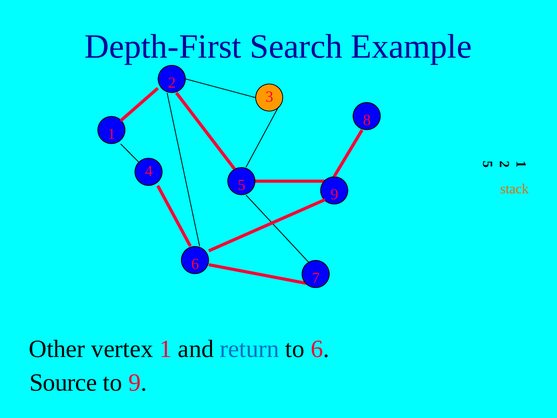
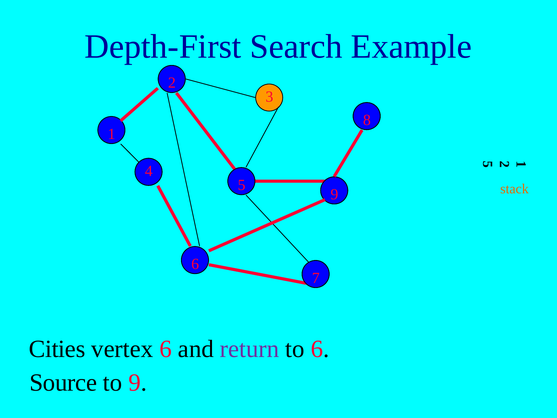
Other: Other -> Cities (57, 349)
vertex 1: 1 -> 6 (166, 349)
return colour: blue -> purple (250, 349)
